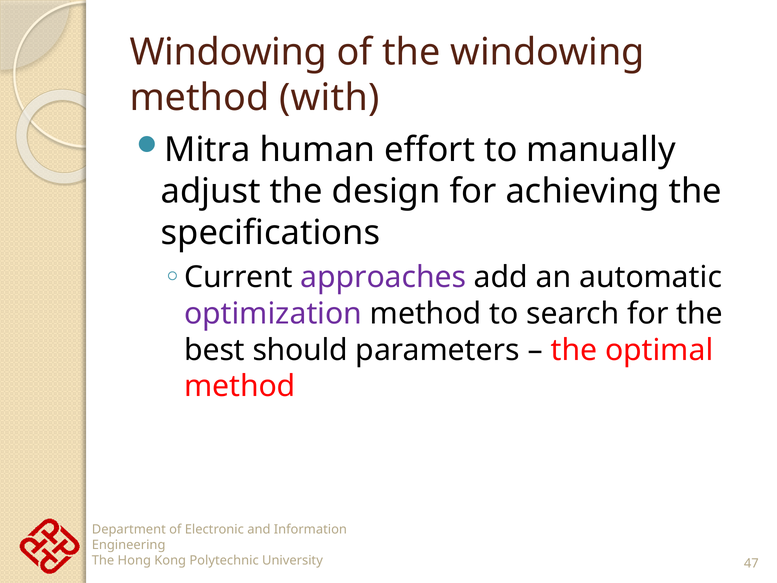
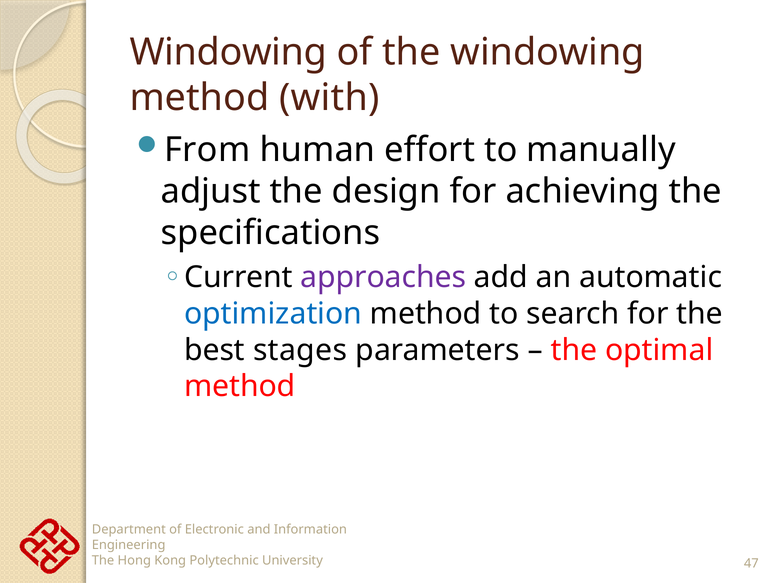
Mitra: Mitra -> From (207, 150)
optimization colour: purple -> blue (273, 314)
should: should -> stages (300, 350)
